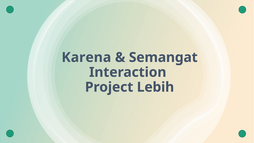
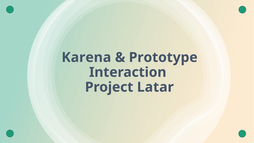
Semangat: Semangat -> Prototype (163, 57)
Lebih: Lebih -> Latar (155, 87)
